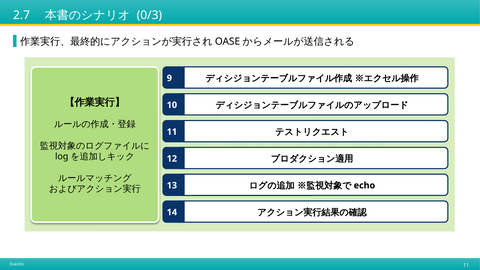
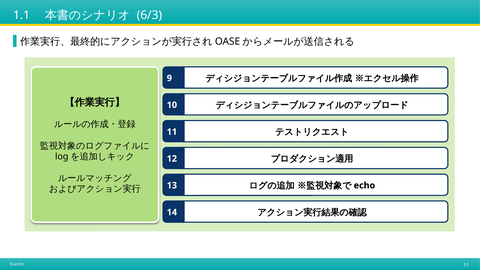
2.7: 2.7 -> 1.1 (21, 15)
0/3: 0/3 -> 6/3 (149, 15)
